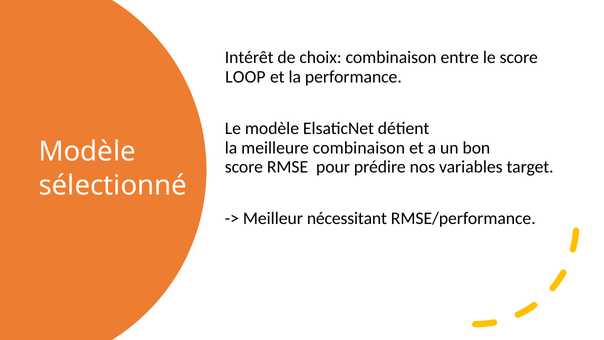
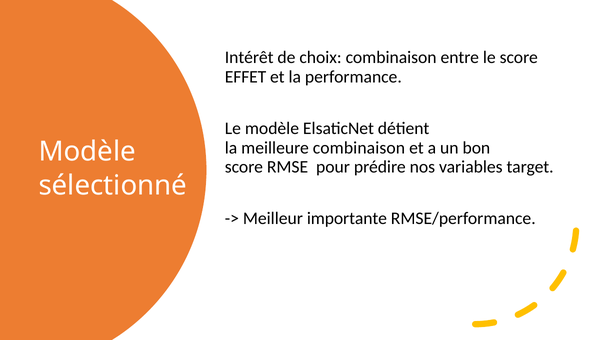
LOOP: LOOP -> EFFET (246, 77)
nécessitant: nécessitant -> importante (347, 218)
